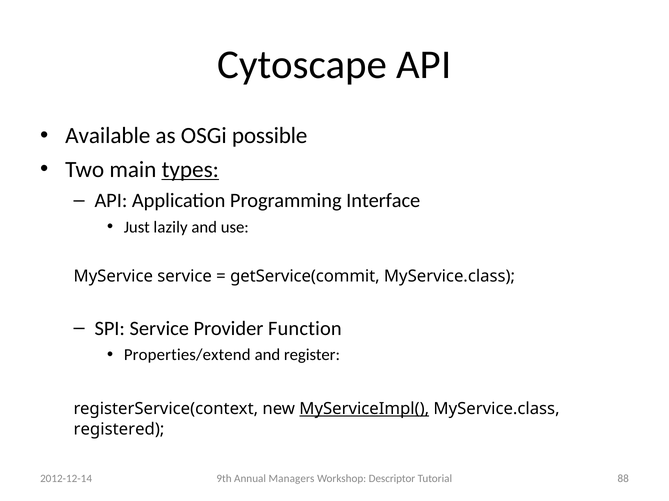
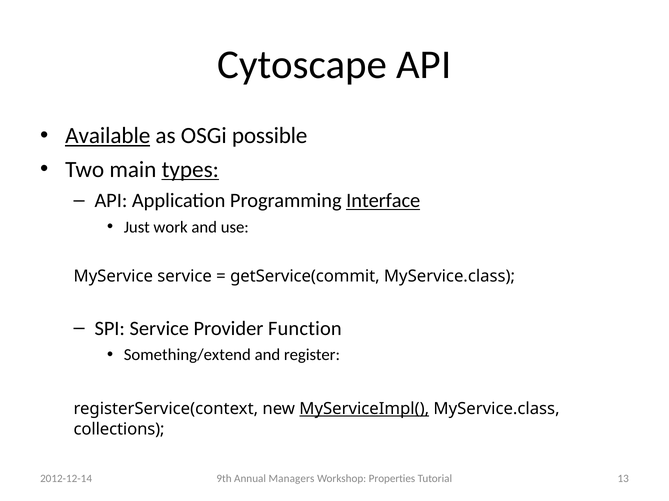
Available underline: none -> present (108, 136)
Interface underline: none -> present (383, 201)
lazily: lazily -> work (171, 227)
Properties/extend: Properties/extend -> Something/extend (187, 355)
registered: registered -> collections (119, 430)
Descriptor: Descriptor -> Properties (392, 479)
88: 88 -> 13 (623, 479)
